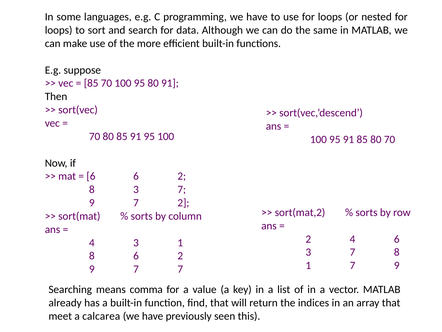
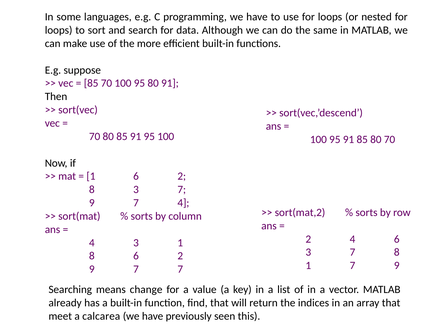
6: 6 -> 1 (91, 176)
7 2: 2 -> 4 (183, 203)
comma: comma -> change (146, 289)
